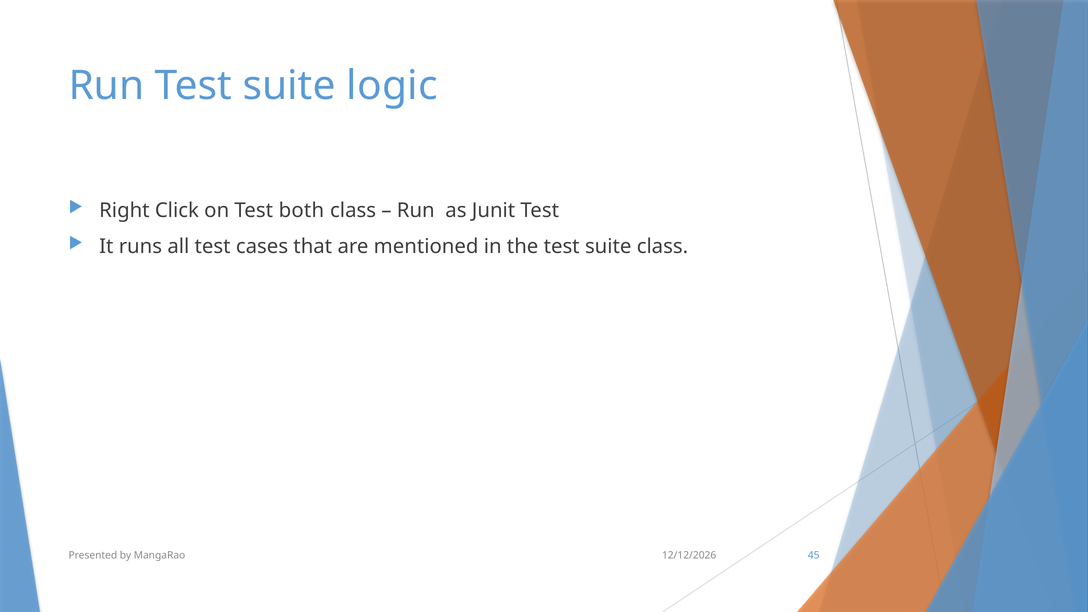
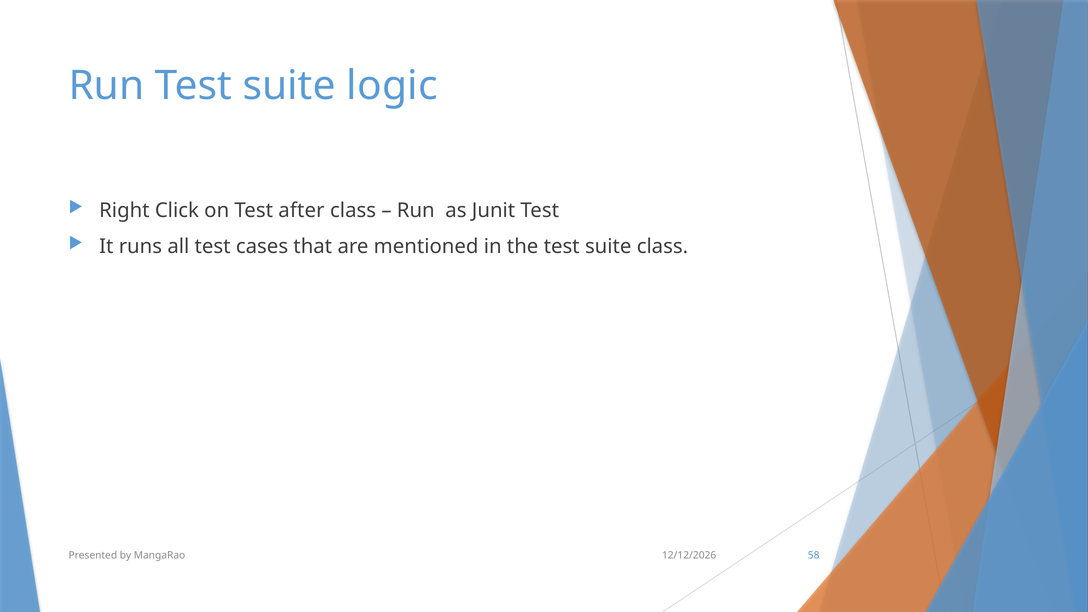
both: both -> after (301, 211)
45: 45 -> 58 (814, 555)
